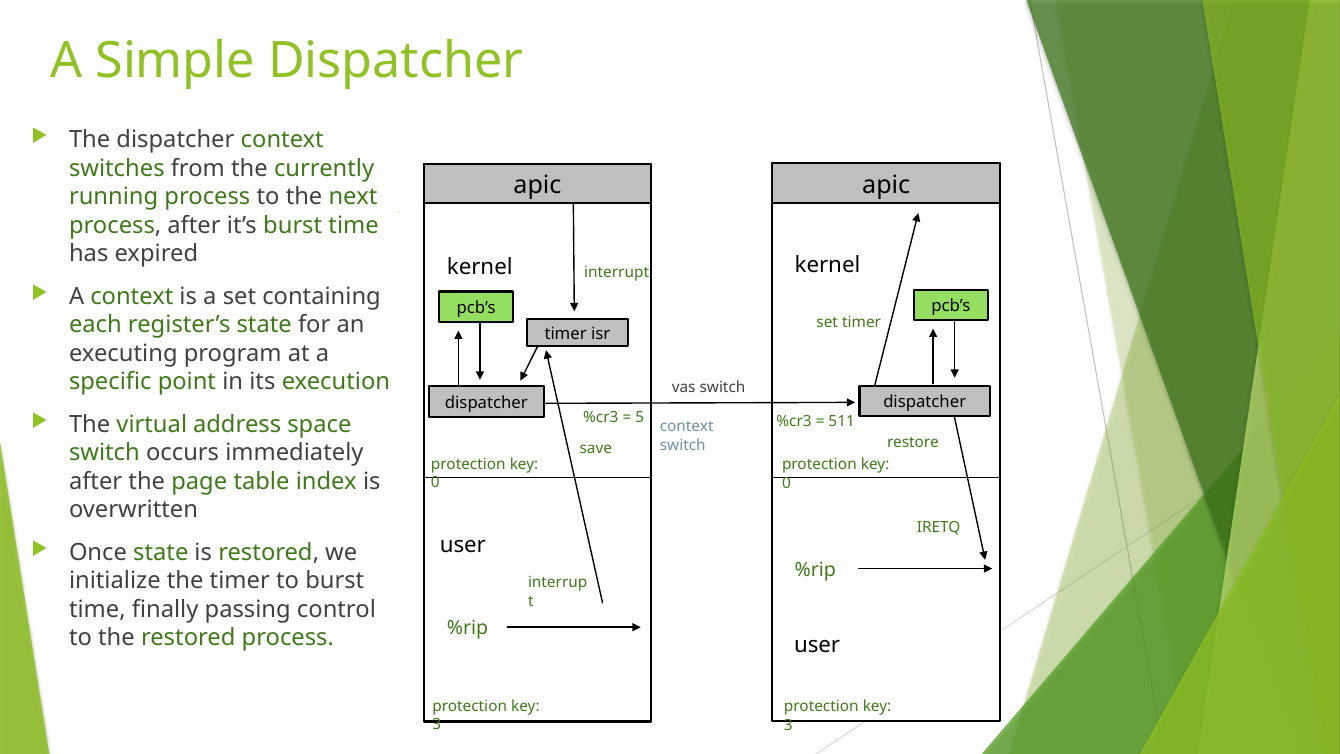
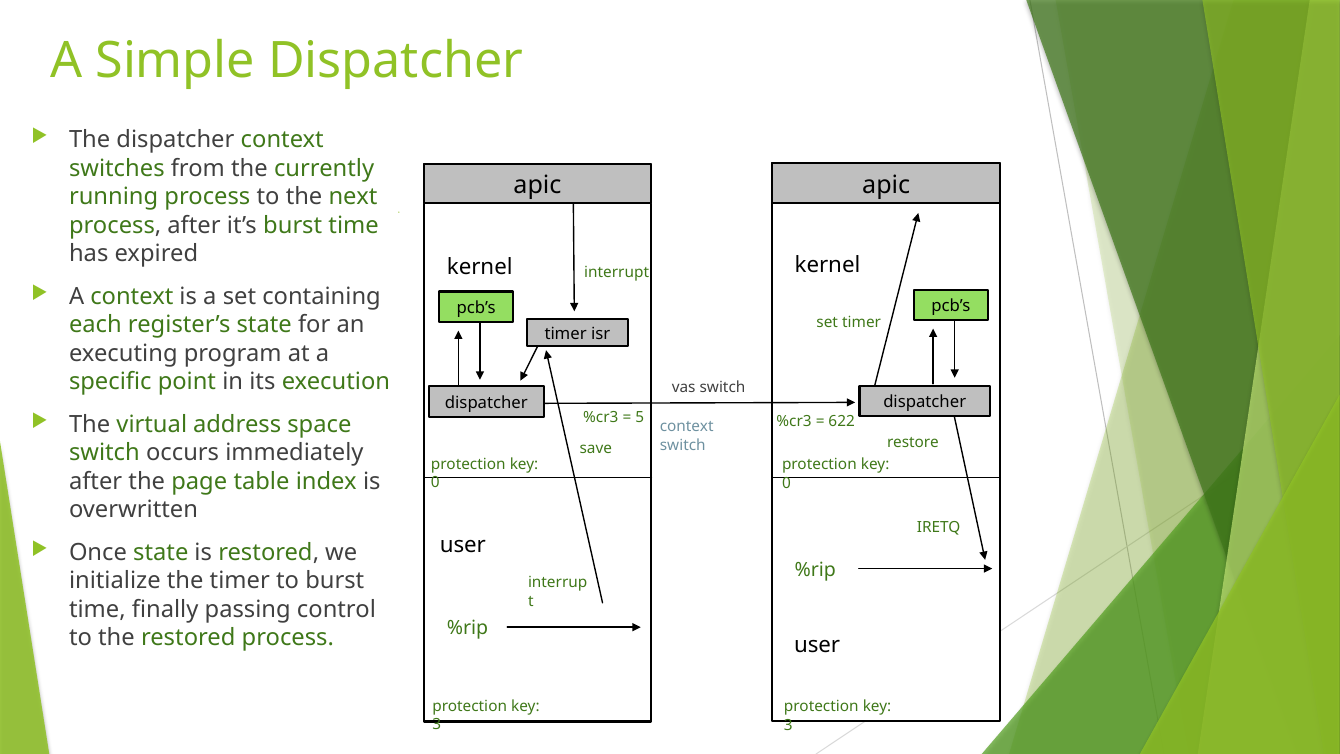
511: 511 -> 622 (842, 421)
